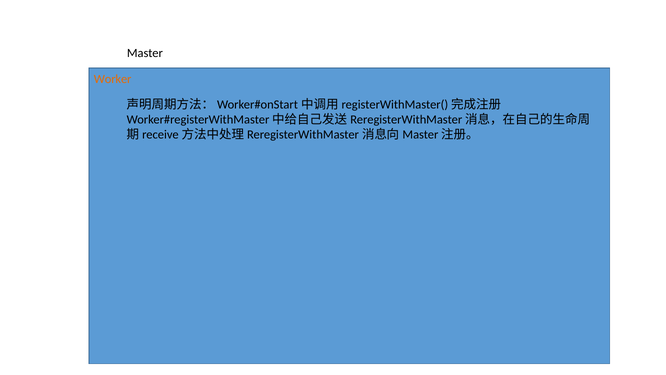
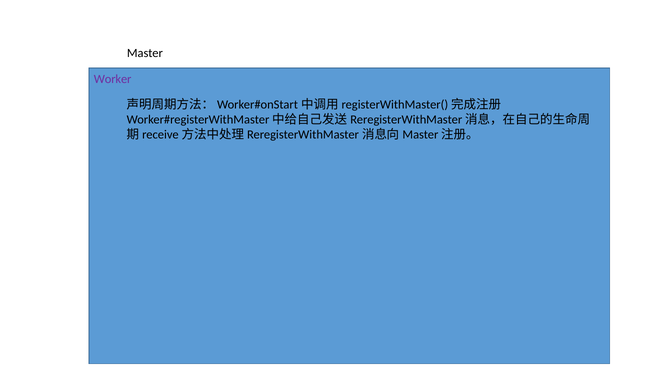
Worker colour: orange -> purple (113, 79)
